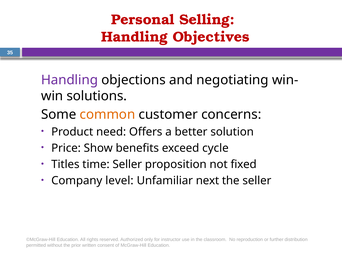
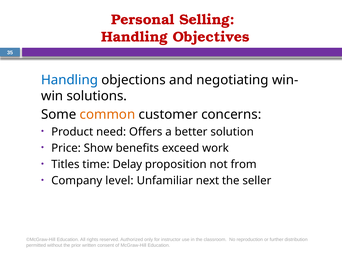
Handling colour: purple -> blue (70, 80)
cycle: cycle -> work (215, 148)
time Seller: Seller -> Delay (127, 165)
fixed: fixed -> from (244, 165)
